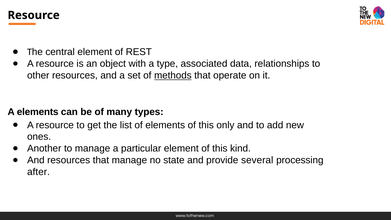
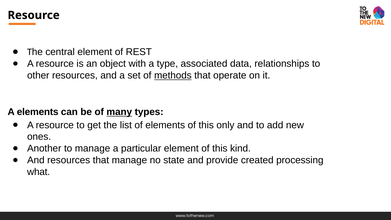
many underline: none -> present (119, 112)
several: several -> created (257, 160)
after: after -> what (39, 172)
